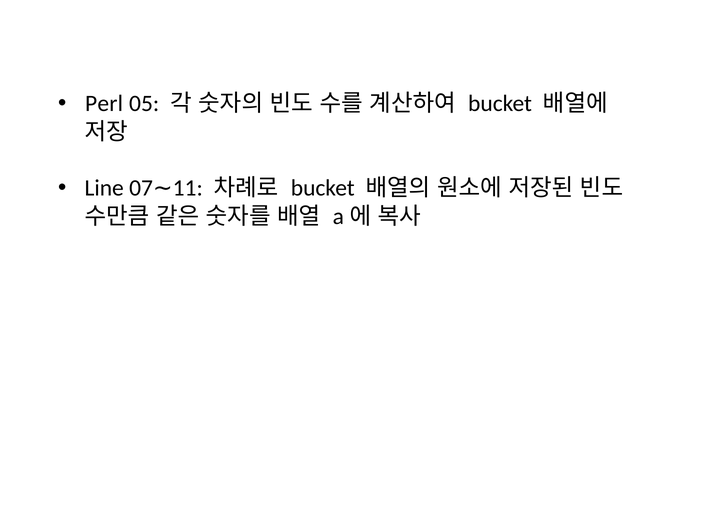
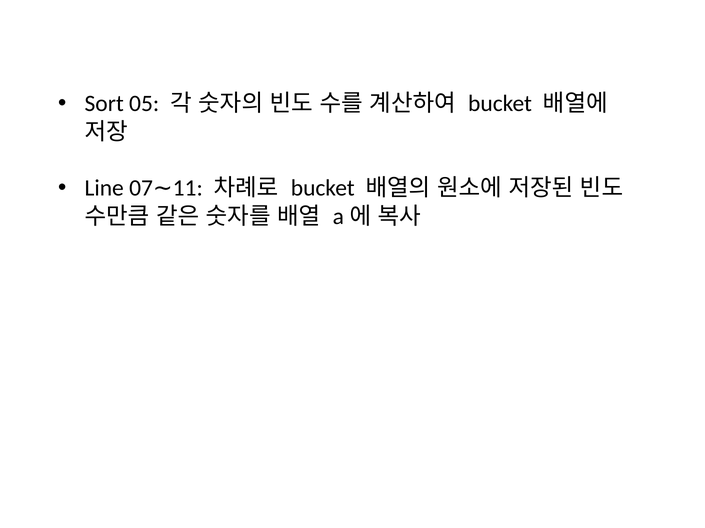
Perl: Perl -> Sort (104, 104)
